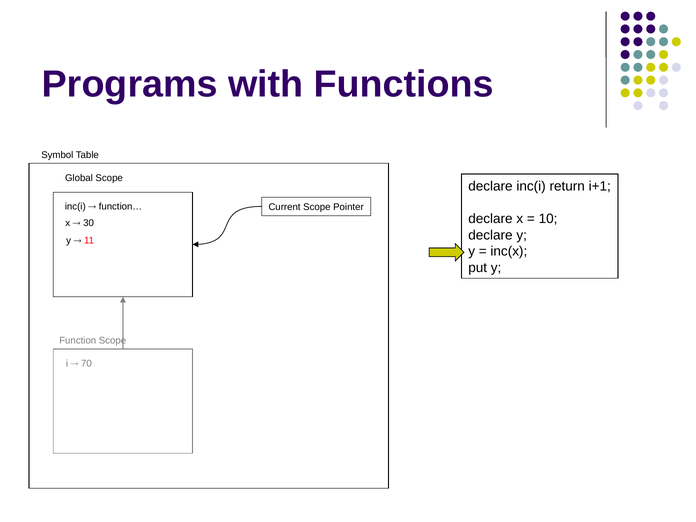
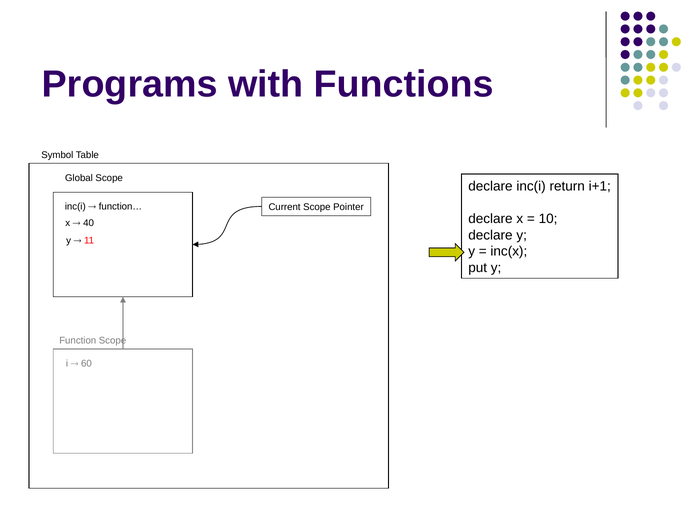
30: 30 -> 40 (89, 223)
70: 70 -> 60 (86, 364)
